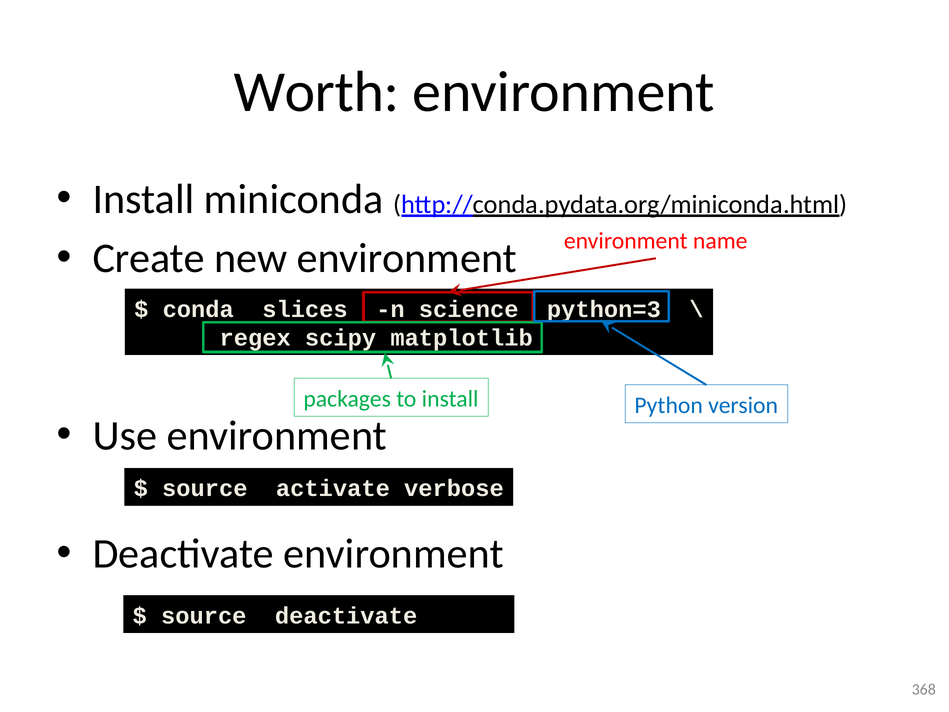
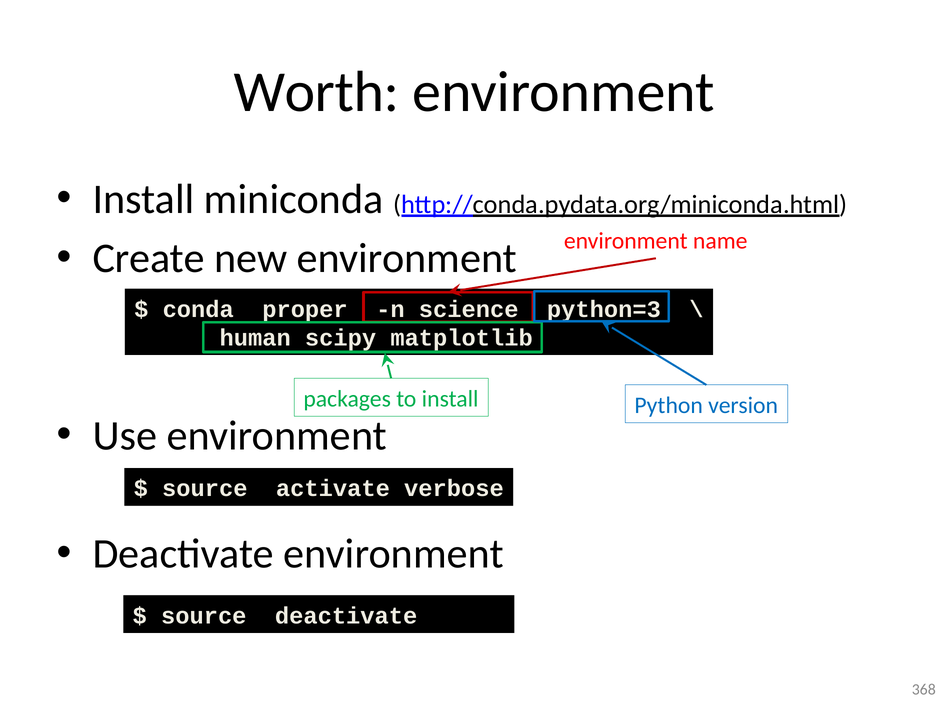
slices: slices -> proper (305, 309)
regex: regex -> human (255, 338)
